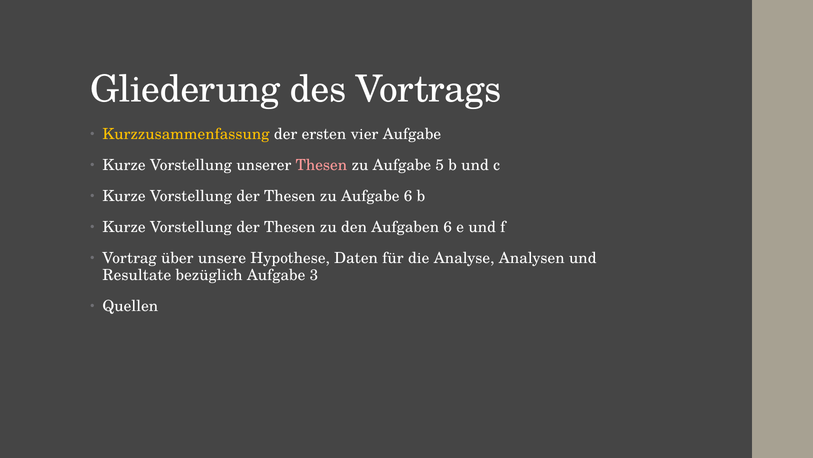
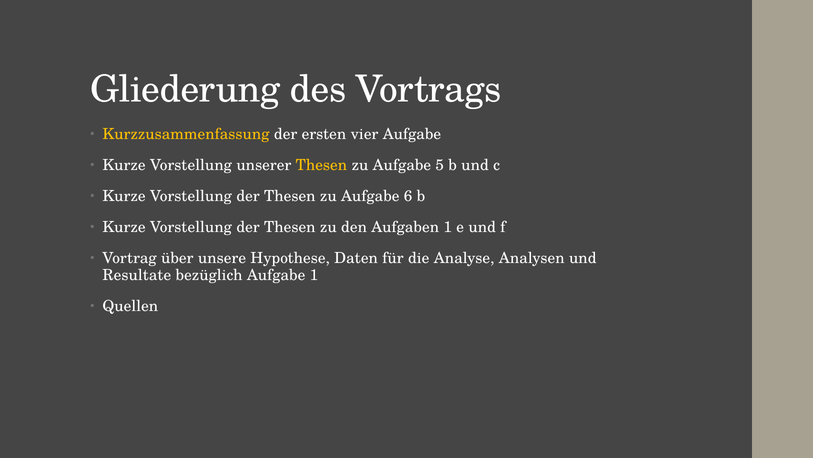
Thesen colour: pink -> yellow (321, 165)
Aufgaben 6: 6 -> 1 (448, 227)
Aufgabe 3: 3 -> 1 (314, 275)
